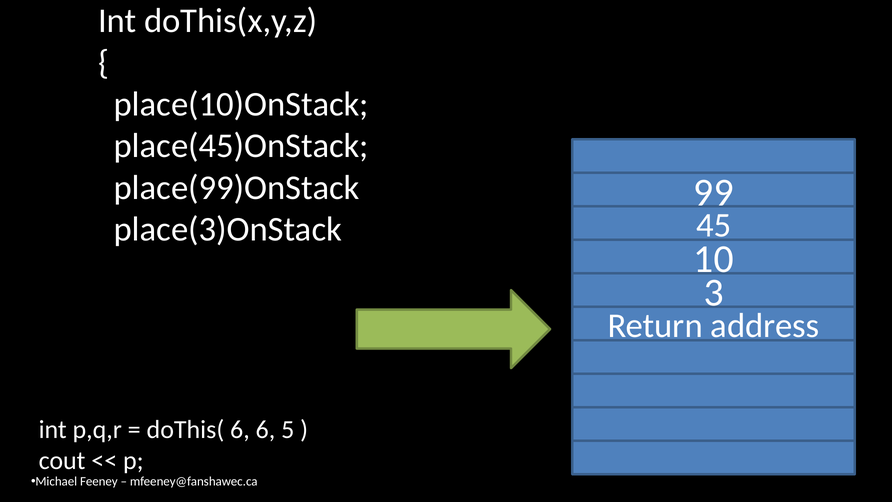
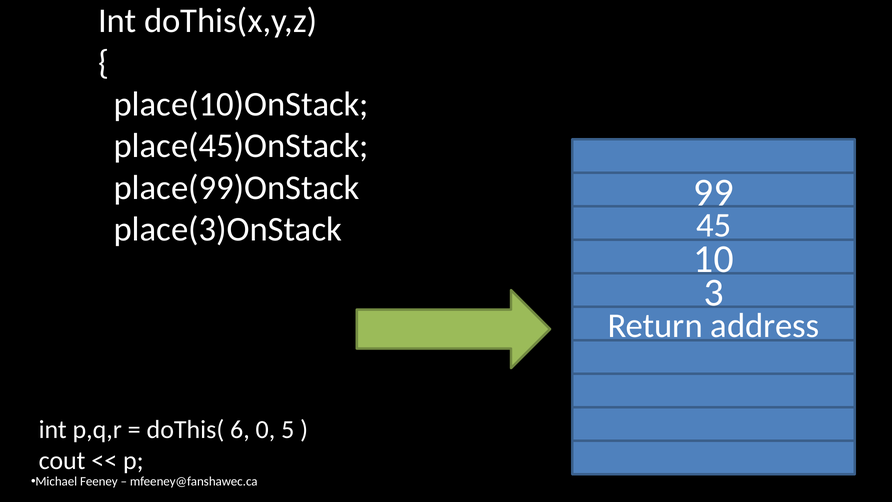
6 6: 6 -> 0 (265, 429)
